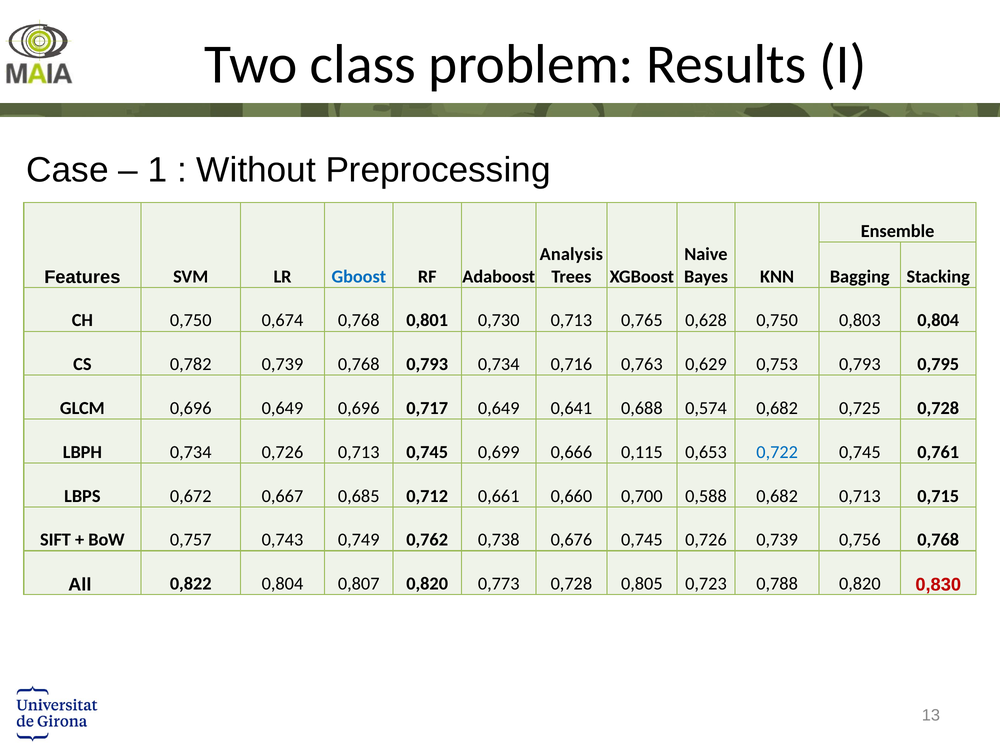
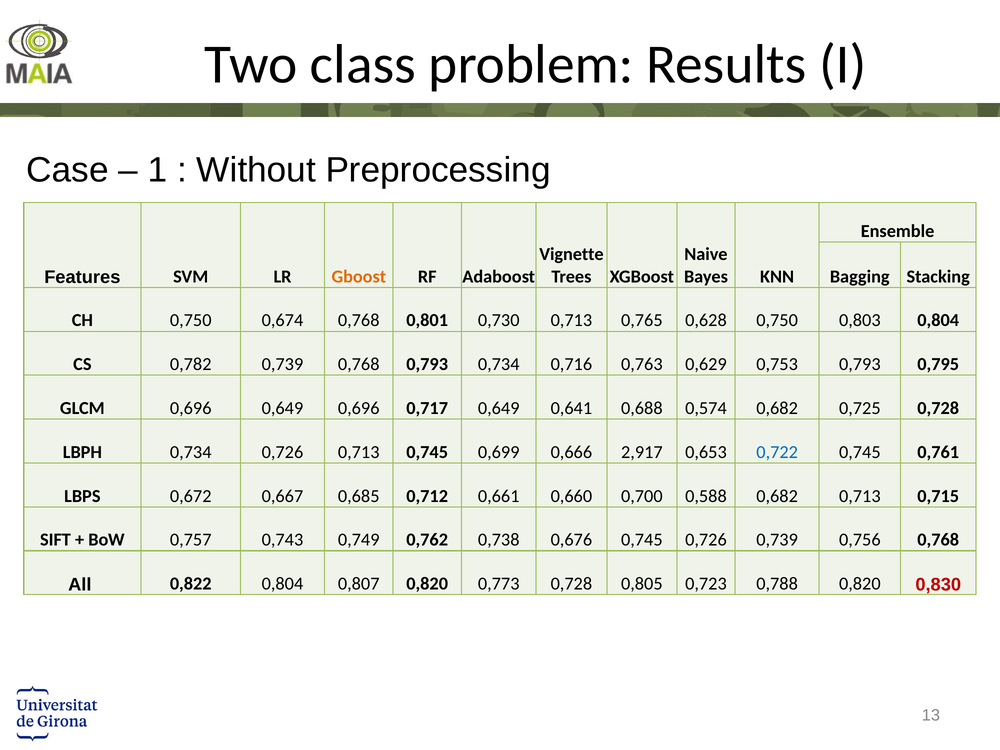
Analysis: Analysis -> Vignette (571, 254)
Gboost colour: blue -> orange (359, 277)
0,115: 0,115 -> 2,917 (642, 452)
